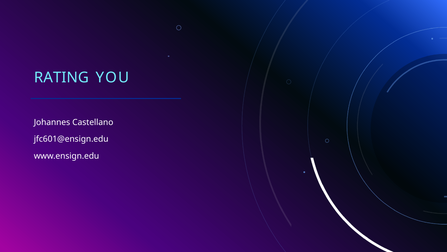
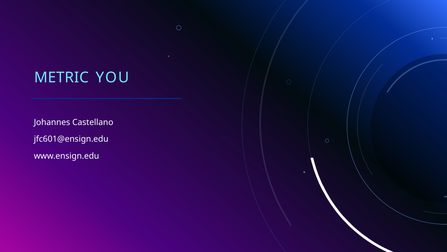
RATING: RATING -> METRIC (61, 77)
